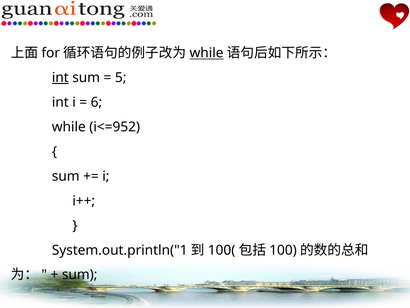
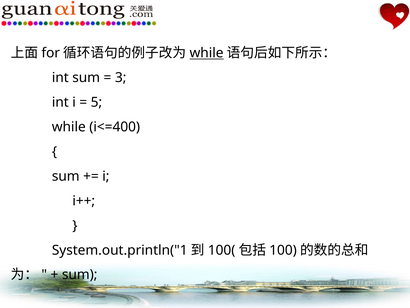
int underline: present -> none (60, 78)
5: 5 -> 3 (121, 78)
6: 6 -> 5 (96, 102)
i<=952: i<=952 -> i<=400 (115, 127)
